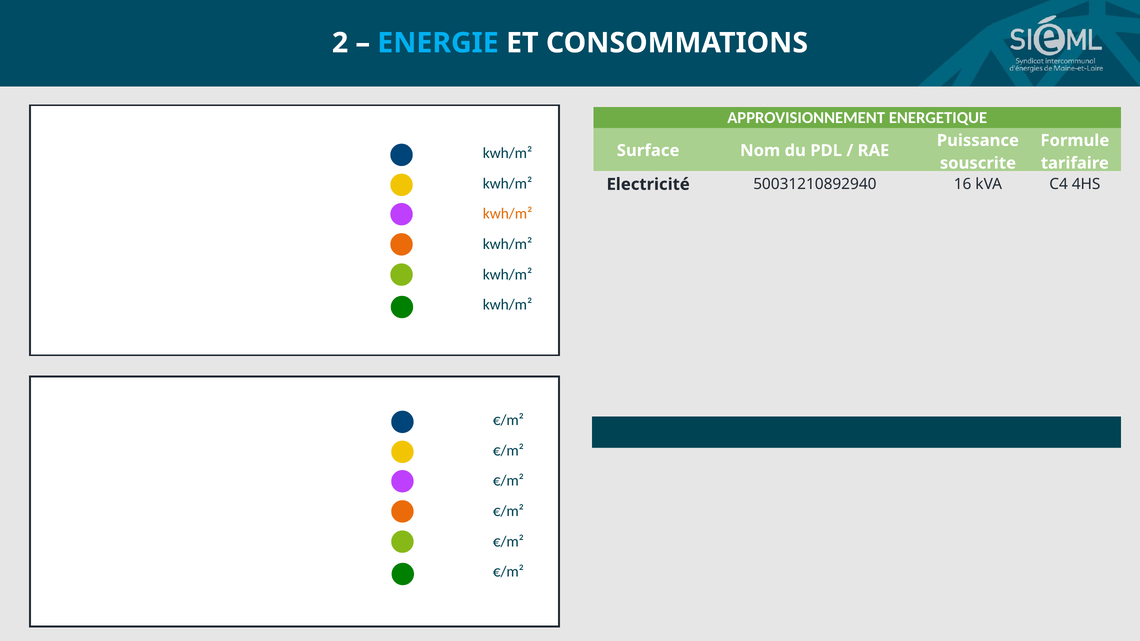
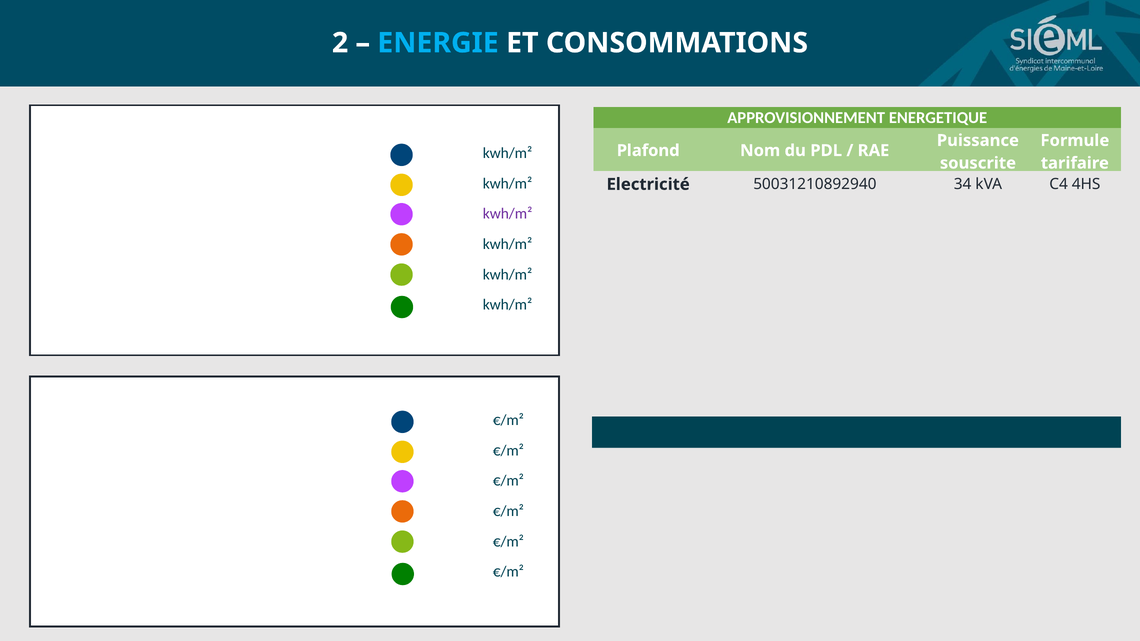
Surface: Surface -> Plafond (648, 151)
16: 16 -> 34 (963, 184)
kwh/m² colour: orange -> purple (508, 214)
